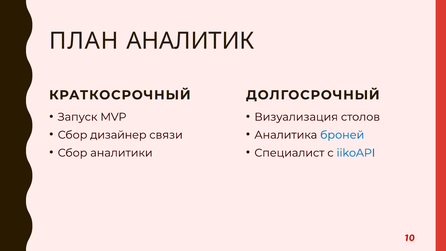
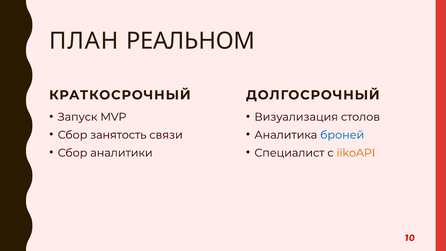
АНАЛИТИК: АНАЛИТИК -> РЕАЛЬНОМ (191, 41)
дизайнер: дизайнер -> занятость (118, 135)
iikoAPI colour: blue -> orange (356, 153)
